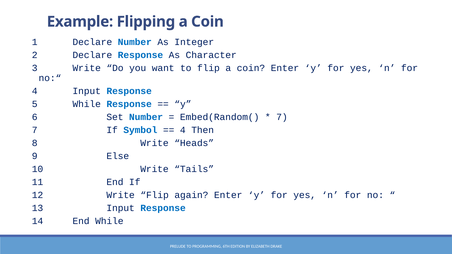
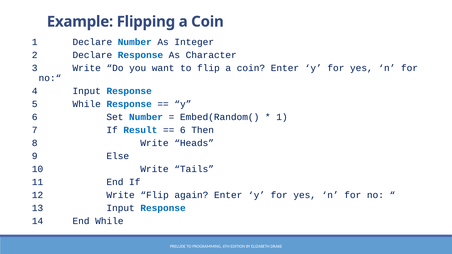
7: 7 -> 1 (282, 117)
Symbol: Symbol -> Result (140, 130)
4: 4 -> 6 (183, 130)
